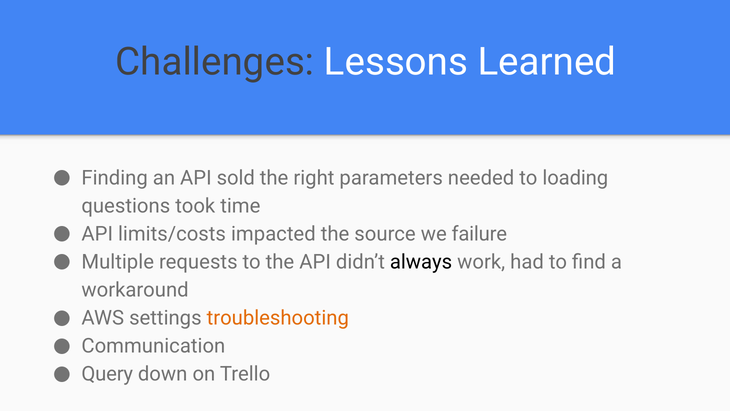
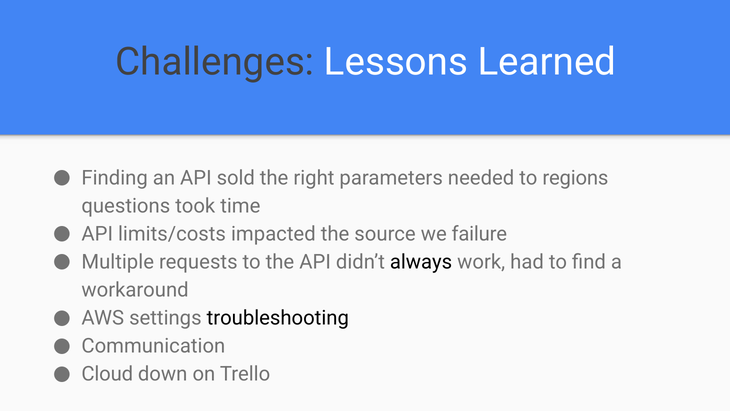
loading: loading -> regions (575, 178)
troubleshooting colour: orange -> black (278, 318)
Query: Query -> Cloud (107, 374)
